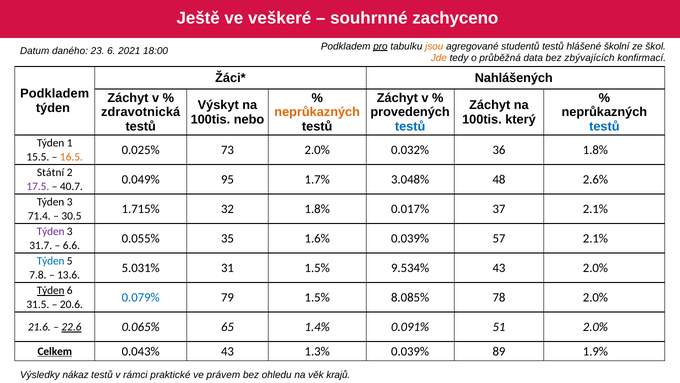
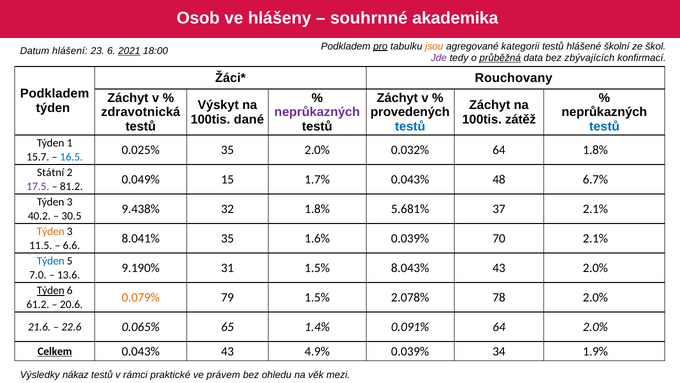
Ještě: Ještě -> Osob (198, 18)
veškeré: veškeré -> hlášeny (280, 18)
zachyceno: zachyceno -> akademika (455, 18)
studentů: studentů -> kategorii (520, 46)
daného: daného -> hlášení (70, 51)
2021 underline: none -> present (129, 51)
Jde colour: orange -> purple (439, 58)
průběžná underline: none -> present (500, 58)
Nahlášených: Nahlášených -> Rouchovany (514, 78)
neprůkazných colour: orange -> purple (317, 112)
nebo: nebo -> dané (249, 119)
který: který -> zátěž (521, 119)
0.025% 73: 73 -> 35 (227, 150)
0.032% 36: 36 -> 64 (499, 150)
15.5: 15.5 -> 15.7 (38, 157)
16.5 colour: orange -> blue (71, 157)
95: 95 -> 15 (227, 179)
1.7% 3.048%: 3.048% -> 0.043% (410, 179)
2.6%: 2.6% -> 6.7% (595, 179)
40.7: 40.7 -> 81.2 (71, 186)
1.715%: 1.715% -> 9.438% (141, 209)
0.017%: 0.017% -> 5.681% (410, 209)
71.4: 71.4 -> 40.2 (39, 216)
Týden colour: purple -> orange (51, 231)
0.055%: 0.055% -> 8.041% (141, 238)
57: 57 -> 70 (499, 238)
31.7: 31.7 -> 11.5 (41, 245)
5.031%: 5.031% -> 9.190% (141, 268)
9.534%: 9.534% -> 8.043% (410, 268)
7.8: 7.8 -> 7.0 (38, 275)
0.079% colour: blue -> orange (141, 297)
8.085%: 8.085% -> 2.078% (410, 297)
31.5: 31.5 -> 61.2 (38, 304)
22.6 underline: present -> none (71, 327)
0.091% 51: 51 -> 64 (499, 327)
1.3%: 1.3% -> 4.9% (317, 351)
89: 89 -> 34 (499, 351)
krajů: krajů -> mezi (338, 374)
